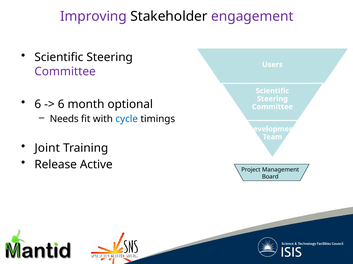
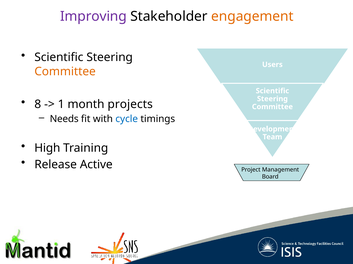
engagement colour: purple -> orange (252, 16)
Committee colour: purple -> orange (65, 72)
6: 6 -> 8 (38, 105)
6: 6 -> 1 (61, 105)
optional: optional -> projects (130, 105)
Joint: Joint -> High (47, 149)
